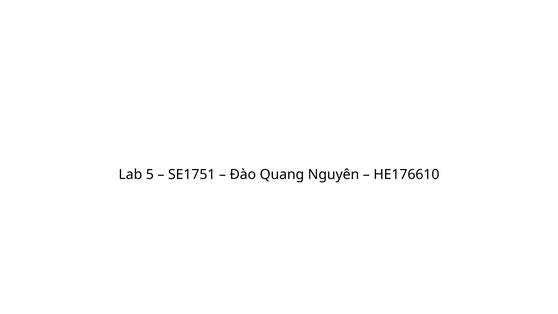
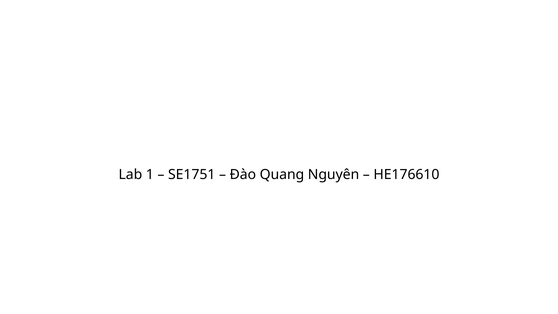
5: 5 -> 1 (150, 174)
